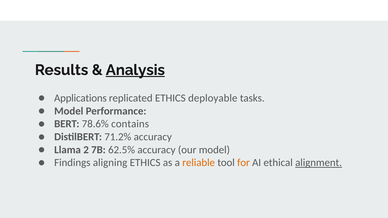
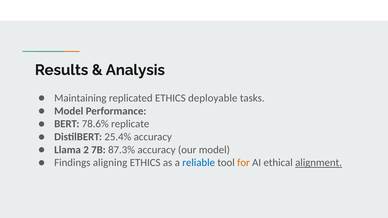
Analysis underline: present -> none (135, 70)
Applications: Applications -> Maintaining (80, 98)
contains: contains -> replicate (130, 124)
71.2%: 71.2% -> 25.4% (118, 137)
62.5%: 62.5% -> 87.3% (122, 150)
reliable colour: orange -> blue (199, 163)
